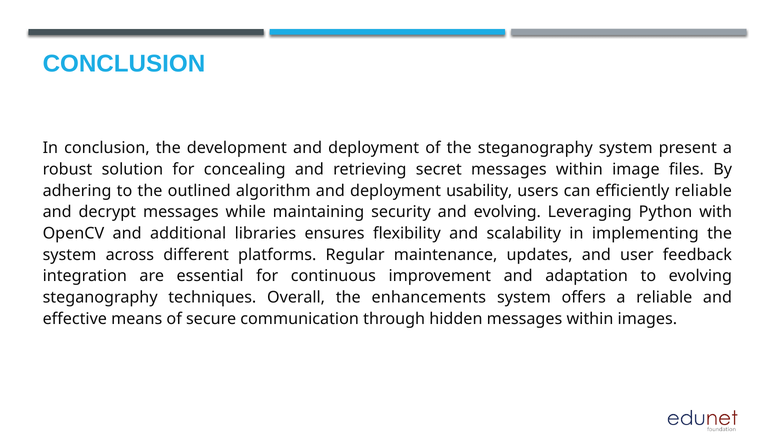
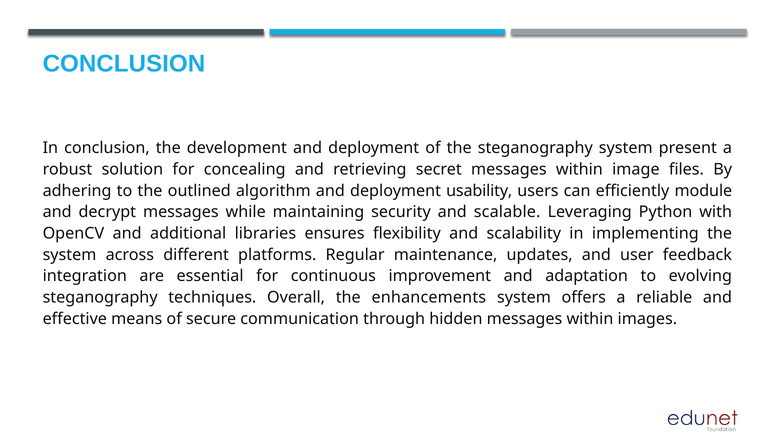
efficiently reliable: reliable -> module (703, 191)
and evolving: evolving -> scalable (507, 212)
